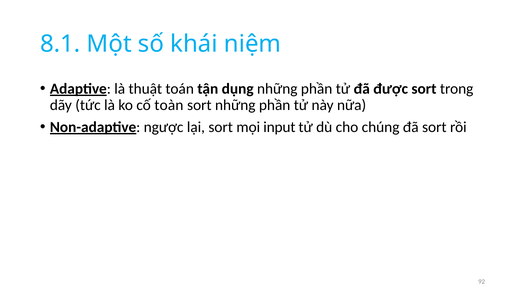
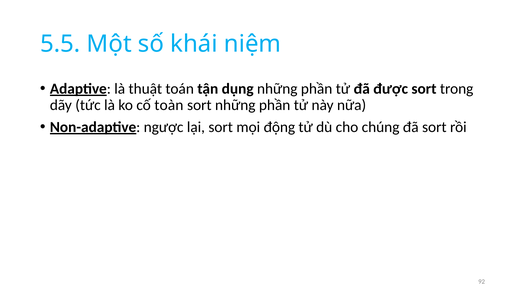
8.1: 8.1 -> 5.5 (60, 44)
input: input -> động (279, 127)
